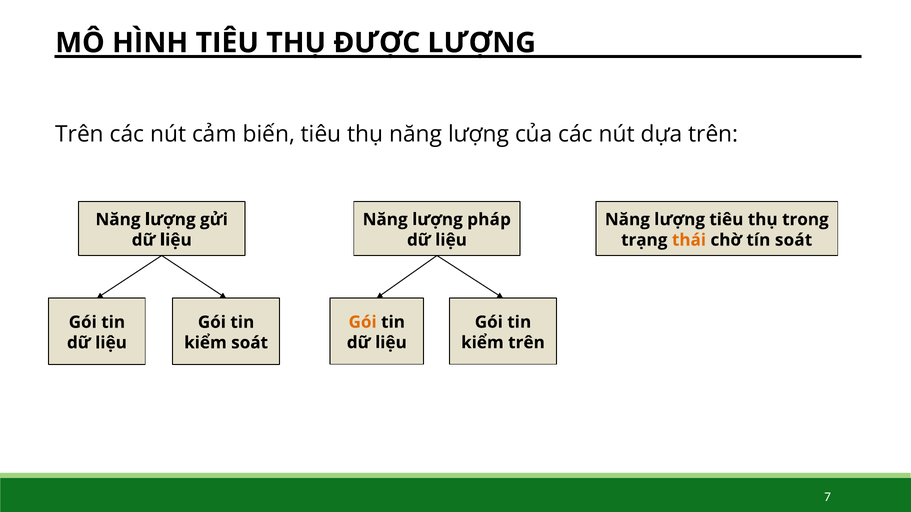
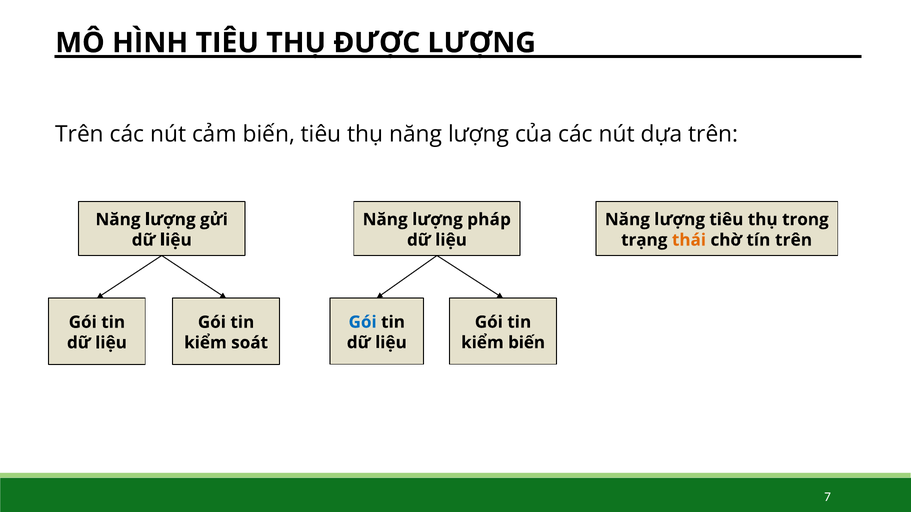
tín soát: soát -> trên (794, 240)
Gói colour: orange -> blue (363, 322)
kiểm trên: trên -> biến (527, 343)
